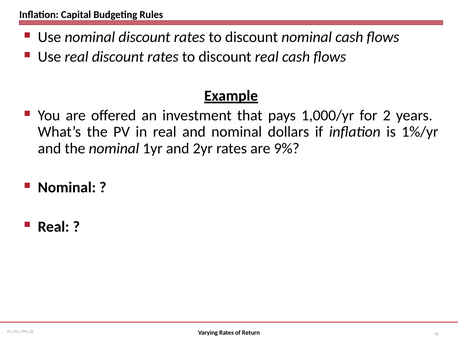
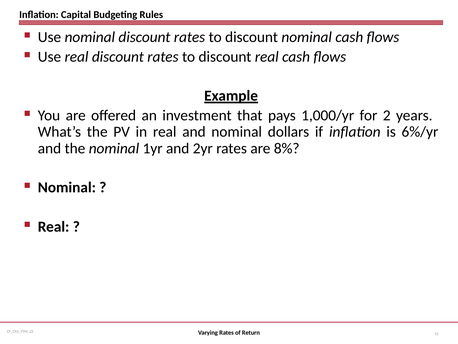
1%/yr: 1%/yr -> 6%/yr (420, 132)
9%: 9% -> 8% (287, 148)
